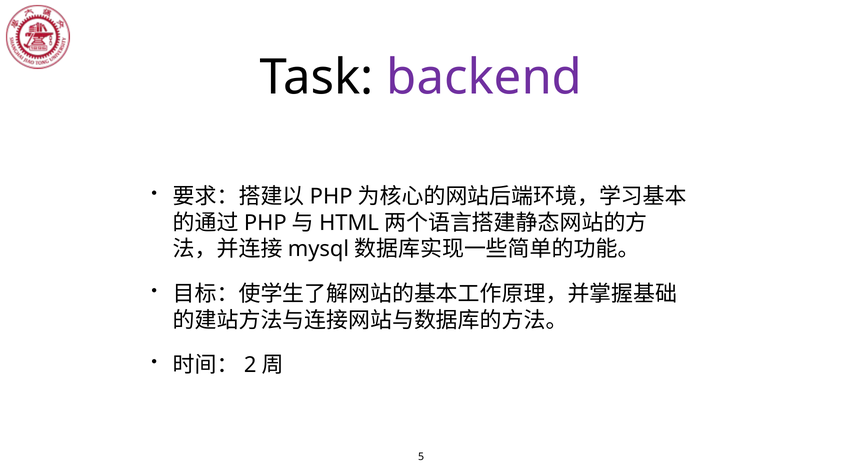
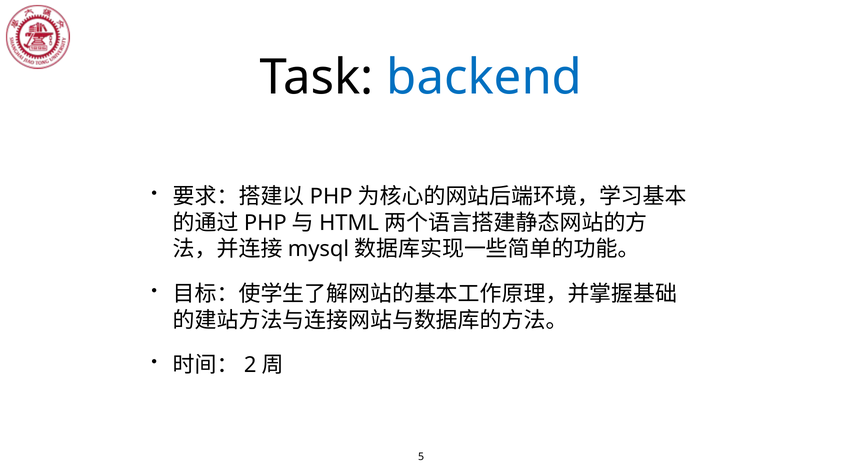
backend colour: purple -> blue (484, 77)
